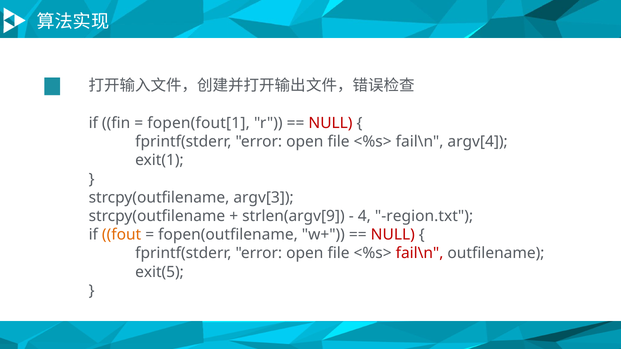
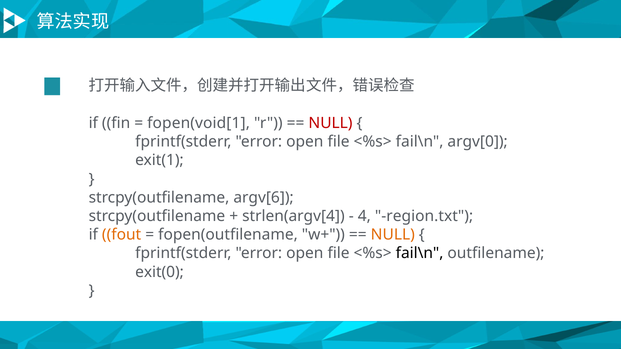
fopen(fout[1: fopen(fout[1 -> fopen(void[1 (199, 123)
argv[4: argv[4 -> argv[0 (478, 142)
argv[3: argv[3 -> argv[6 (264, 198)
strlen(argv[9: strlen(argv[9 -> strlen(argv[4 (293, 216)
NULL colour: red -> orange (393, 235)
fail\n colour: red -> black (420, 254)
exit(5: exit(5 -> exit(0 (160, 272)
